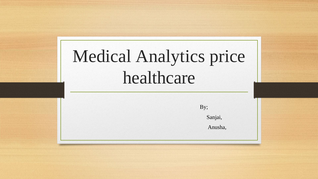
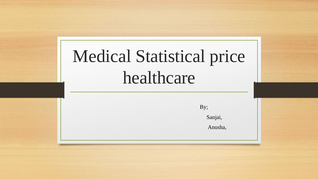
Analytics: Analytics -> Statistical (171, 56)
